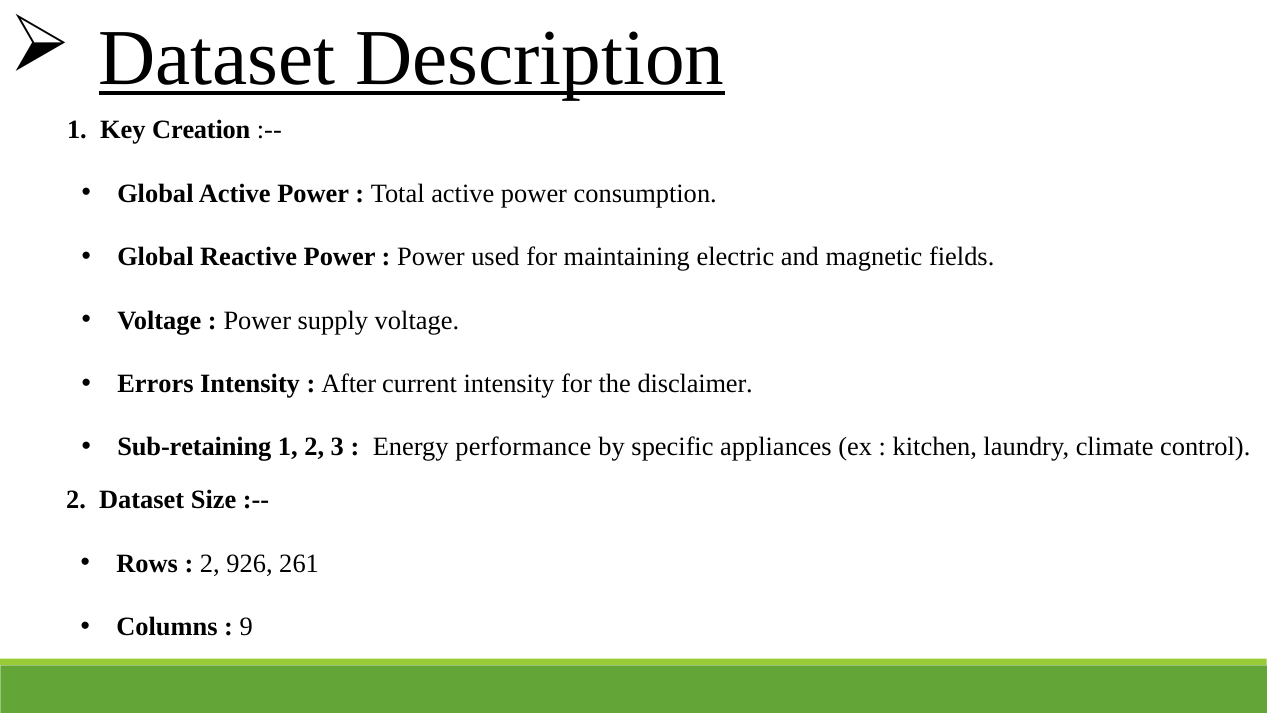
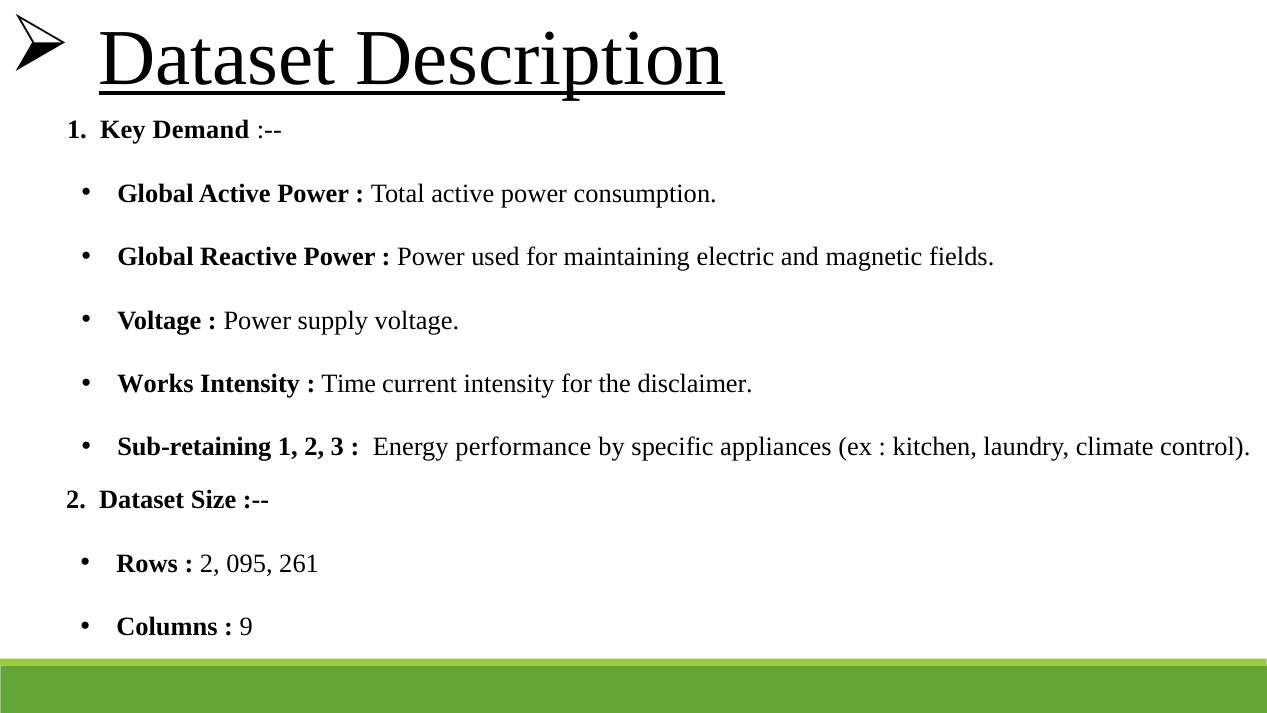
Creation: Creation -> Demand (201, 130)
Errors: Errors -> Works (155, 384)
After: After -> Time (349, 384)
926: 926 -> 095 (250, 563)
